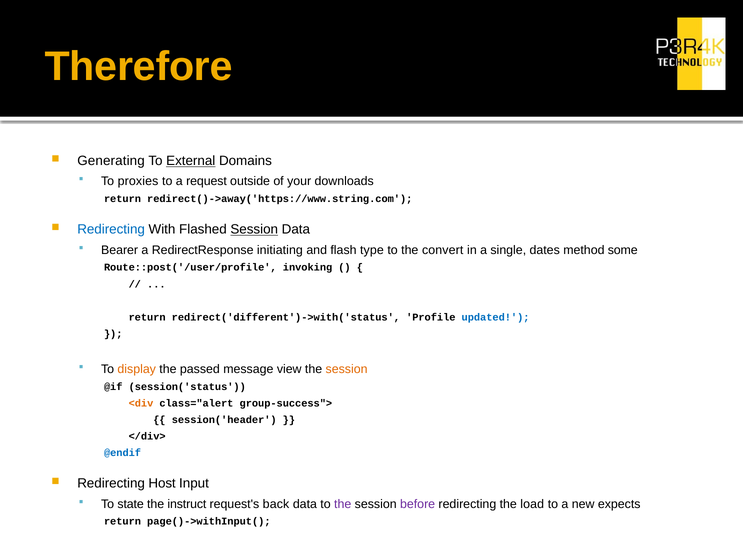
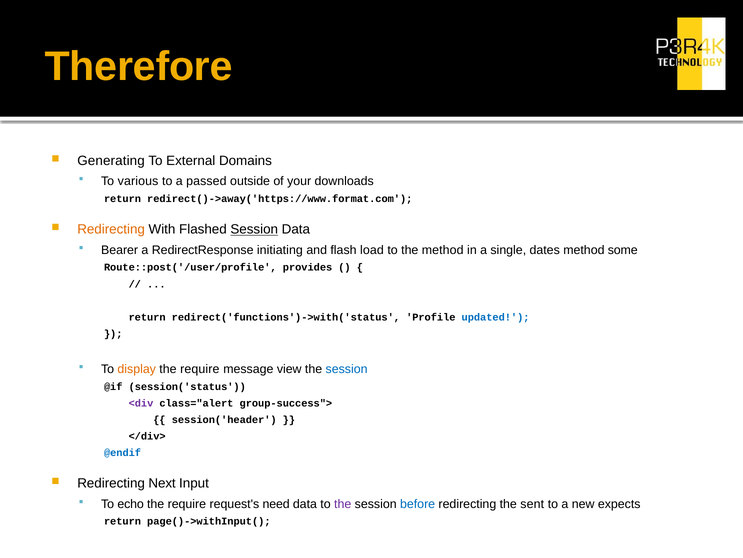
External underline: present -> none (191, 161)
proxies: proxies -> various (138, 181)
request: request -> passed (206, 181)
redirect()->away('https://www.string.com: redirect()->away('https://www.string.com -> redirect()->away('https://www.format.com (280, 199)
Redirecting colour: blue -> orange (111, 229)
type: type -> load (372, 250)
the convert: convert -> method (443, 250)
invoking: invoking -> provides (308, 267)
redirect('different')->with('status: redirect('different')->with('status -> redirect('functions')->with('status (286, 317)
passed: passed -> require (200, 369)
session colour: orange -> blue (347, 369)
<div colour: orange -> purple (141, 403)
Host: Host -> Next (162, 483)
state: state -> echo (131, 503)
instruct: instruct -> require (187, 503)
back: back -> need (276, 503)
before colour: purple -> blue (418, 503)
load: load -> sent (532, 503)
